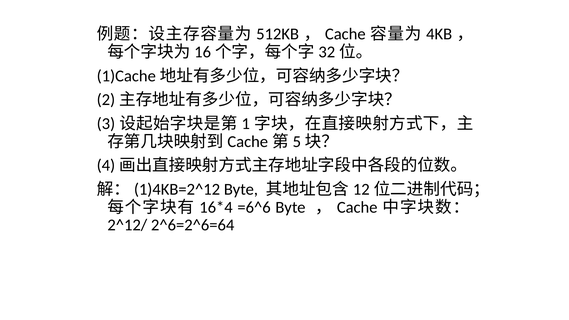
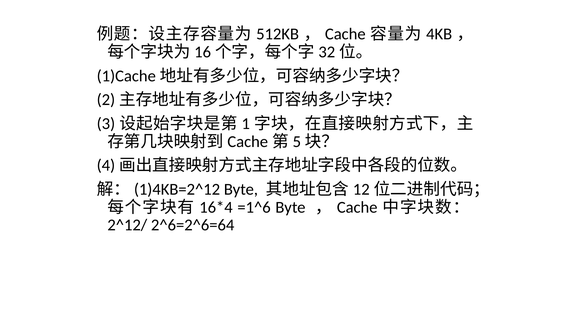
=6^6: =6^6 -> =1^6 (254, 207)
